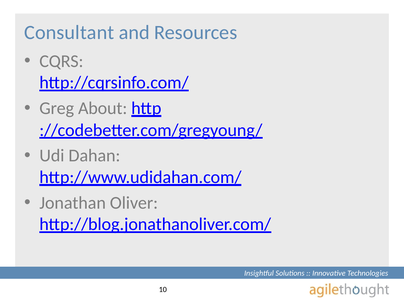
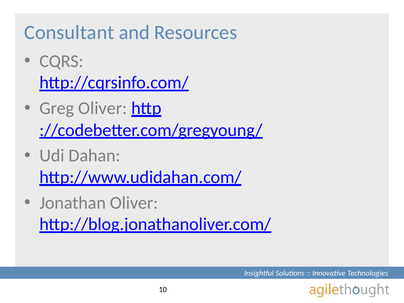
Greg About: About -> Oliver (103, 108)
